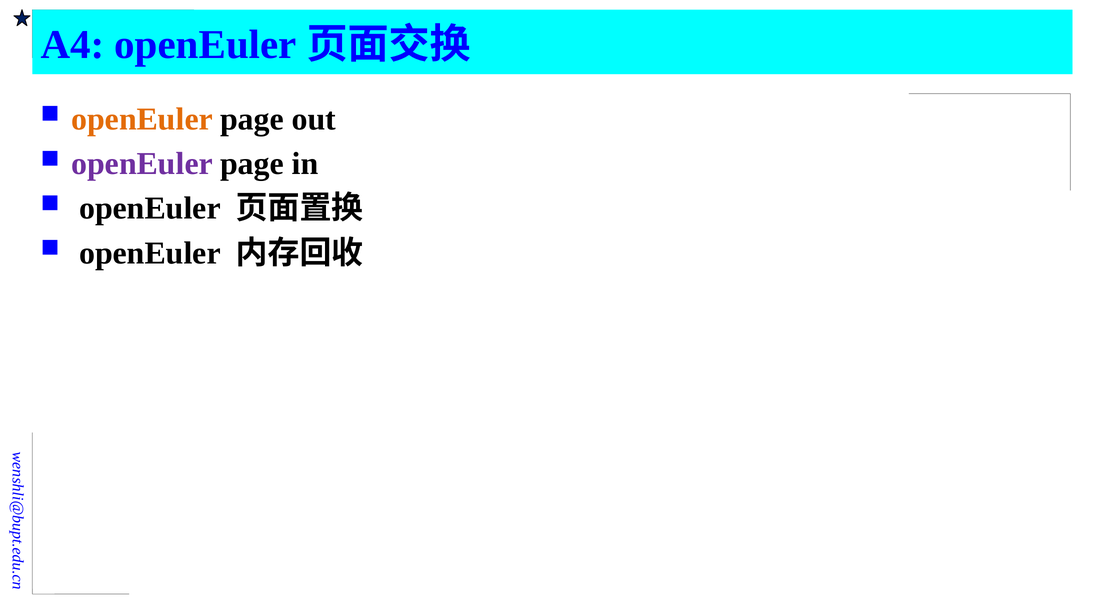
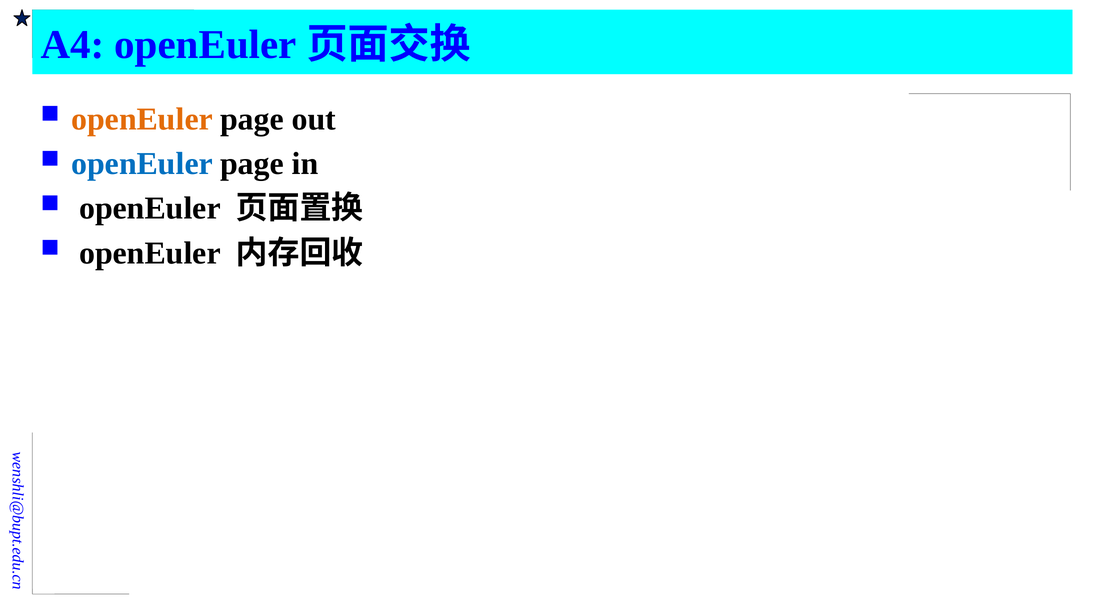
openEuler colour: purple -> blue (142, 164)
